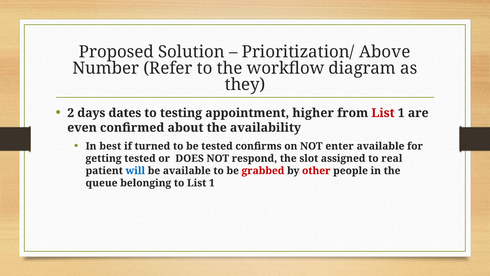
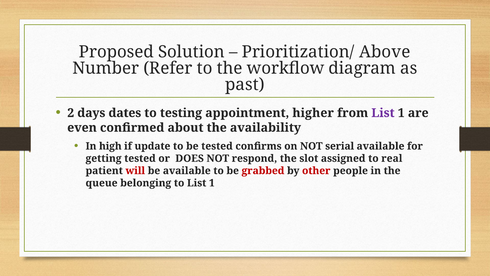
they: they -> past (245, 84)
List colour: red -> purple (383, 113)
best: best -> high (110, 146)
turned: turned -> update (152, 146)
enter: enter -> serial (340, 146)
will colour: blue -> red (135, 171)
